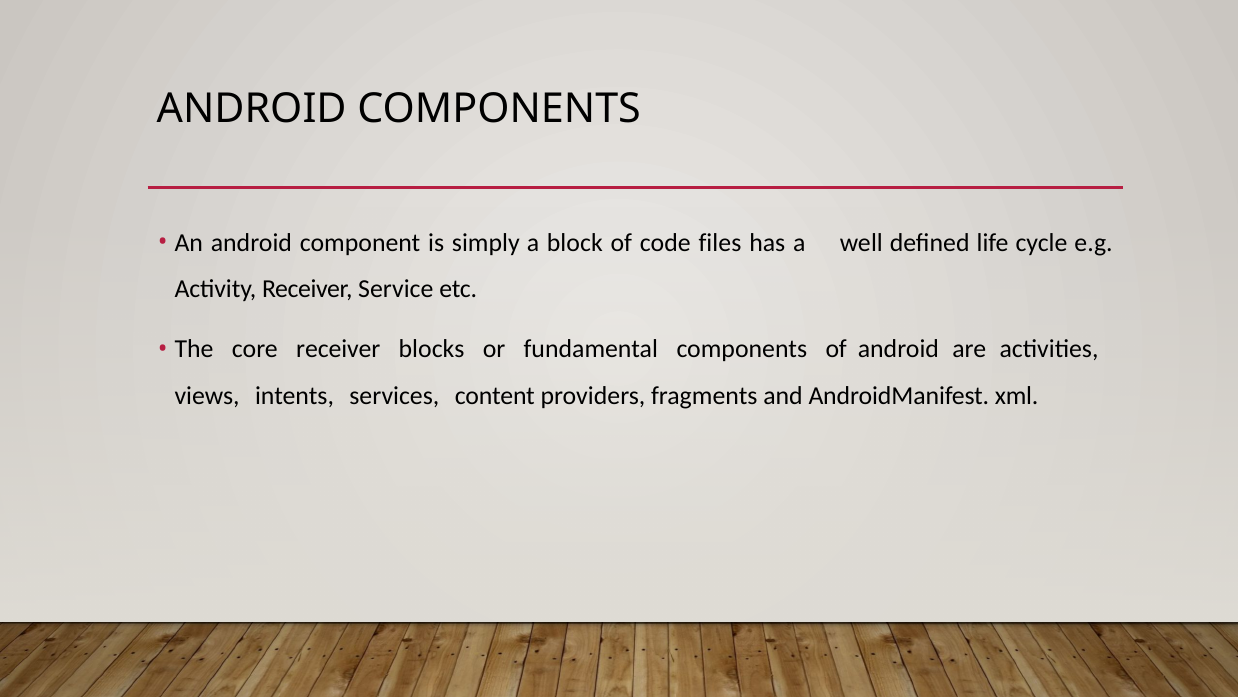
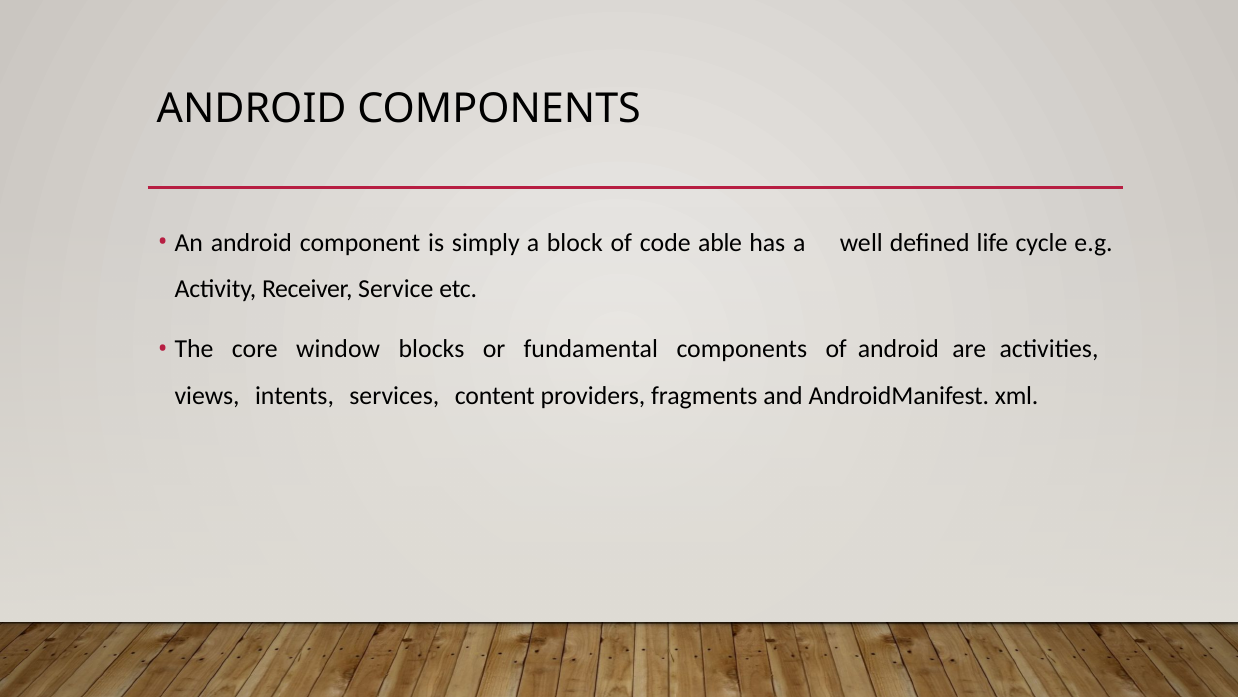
files: files -> able (720, 242)
core receiver: receiver -> window (338, 349)
